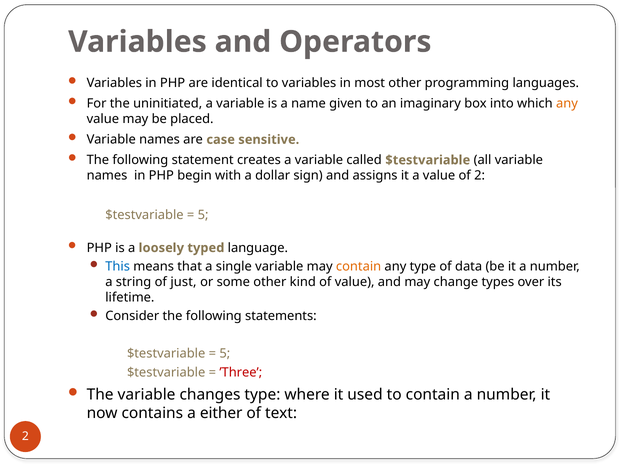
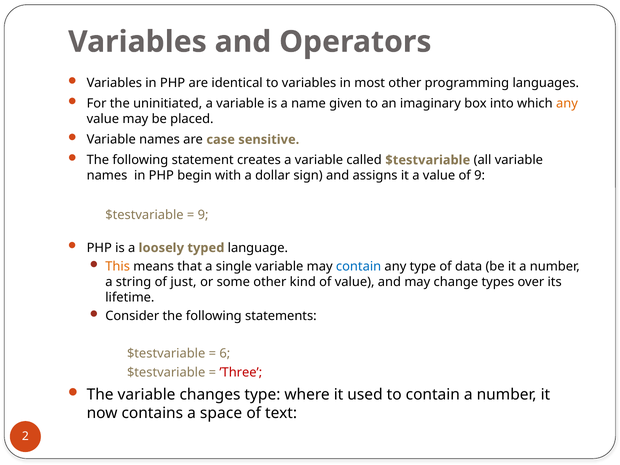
of 2: 2 -> 9 (480, 176)
5: 5 -> 9 (203, 215)
This colour: blue -> orange (118, 267)
contain colour: orange -> blue (359, 267)
5: 5 -> 6 (225, 354)
either: either -> space (221, 413)
